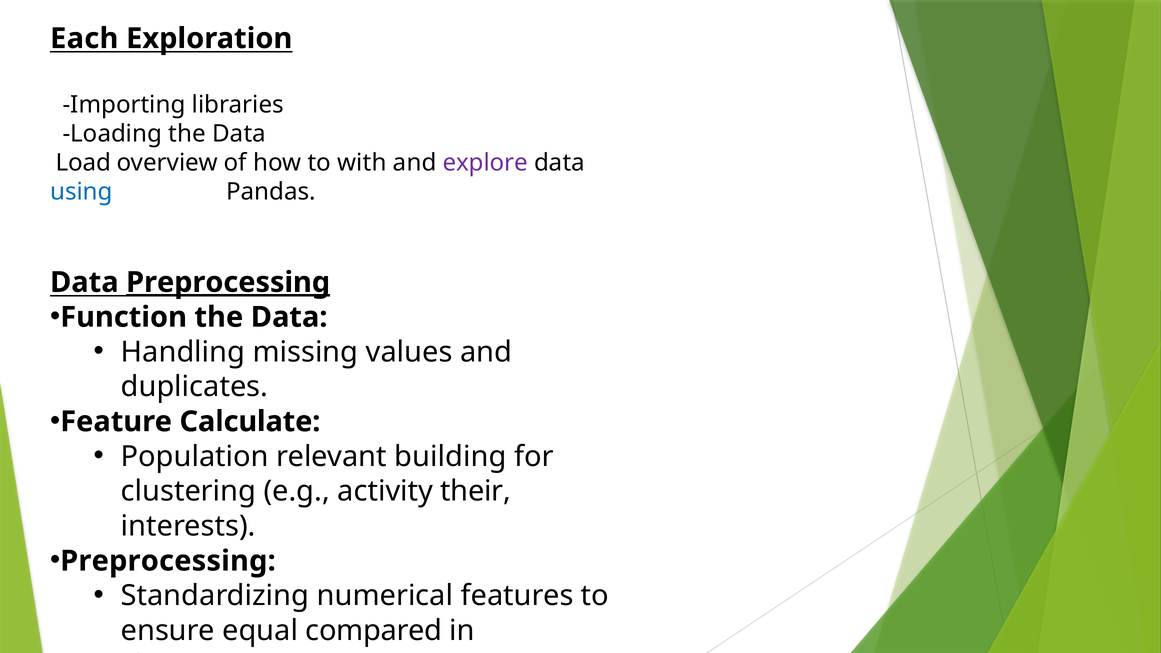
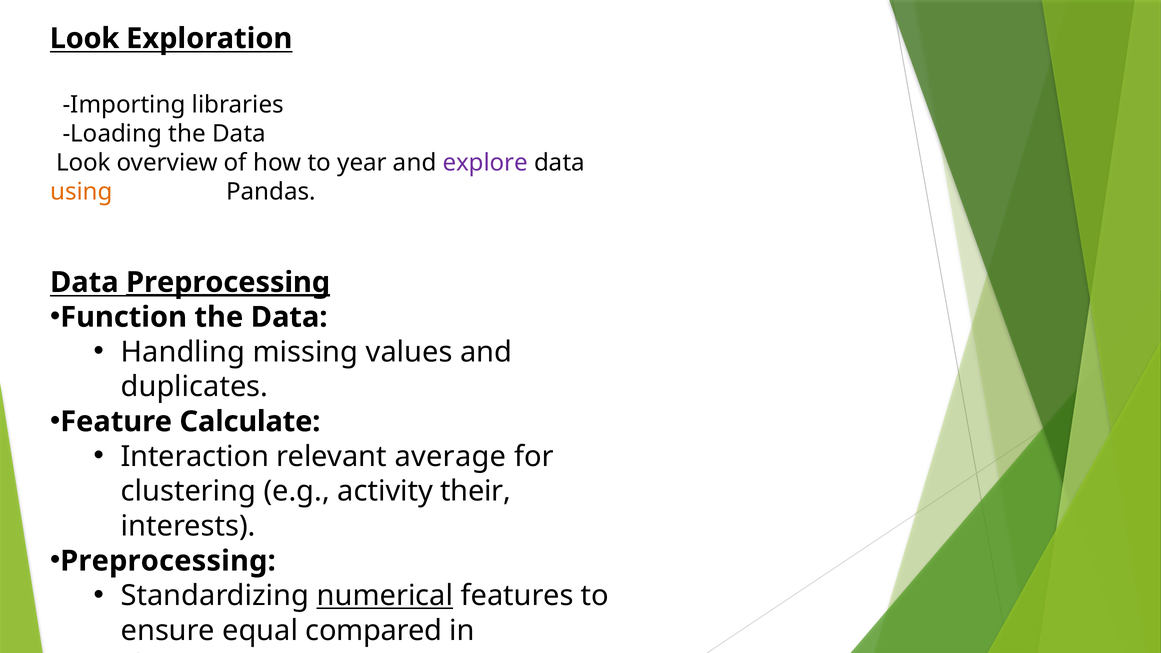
Each: Each -> Look (85, 38)
Load: Load -> Look (83, 163)
with: with -> year (362, 163)
using colour: blue -> orange (81, 192)
Population: Population -> Interaction (195, 457)
building: building -> average (450, 457)
numerical underline: none -> present (385, 596)
